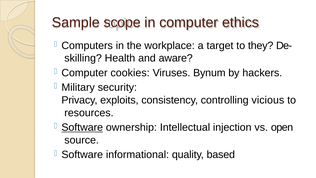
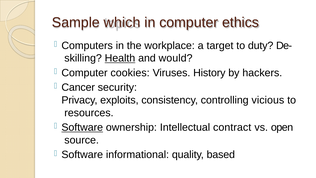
scope: scope -> which (122, 23)
they: they -> duty (261, 45)
Health underline: none -> present (120, 58)
aware: aware -> would (176, 58)
Bynum: Bynum -> History (209, 73)
Military: Military -> Cancer (78, 87)
injection: injection -> contract (232, 127)
